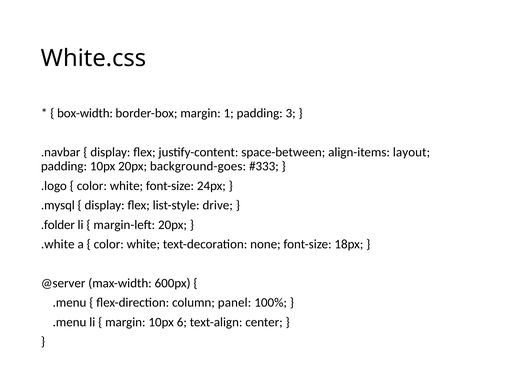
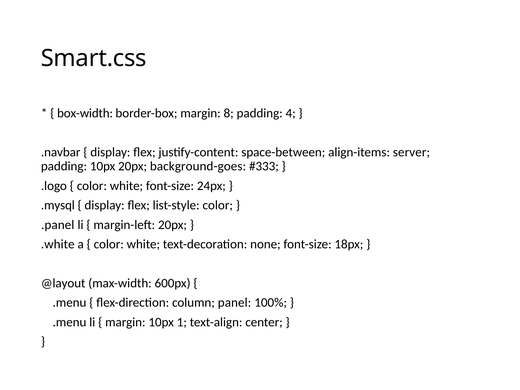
White.css: White.css -> Smart.css (94, 58)
1: 1 -> 8 (229, 113)
3: 3 -> 4 (291, 113)
layout: layout -> server (411, 152)
list-style drive: drive -> color (218, 205)
.folder: .folder -> .panel (58, 225)
@server: @server -> @layout (63, 283)
6: 6 -> 1 (182, 322)
